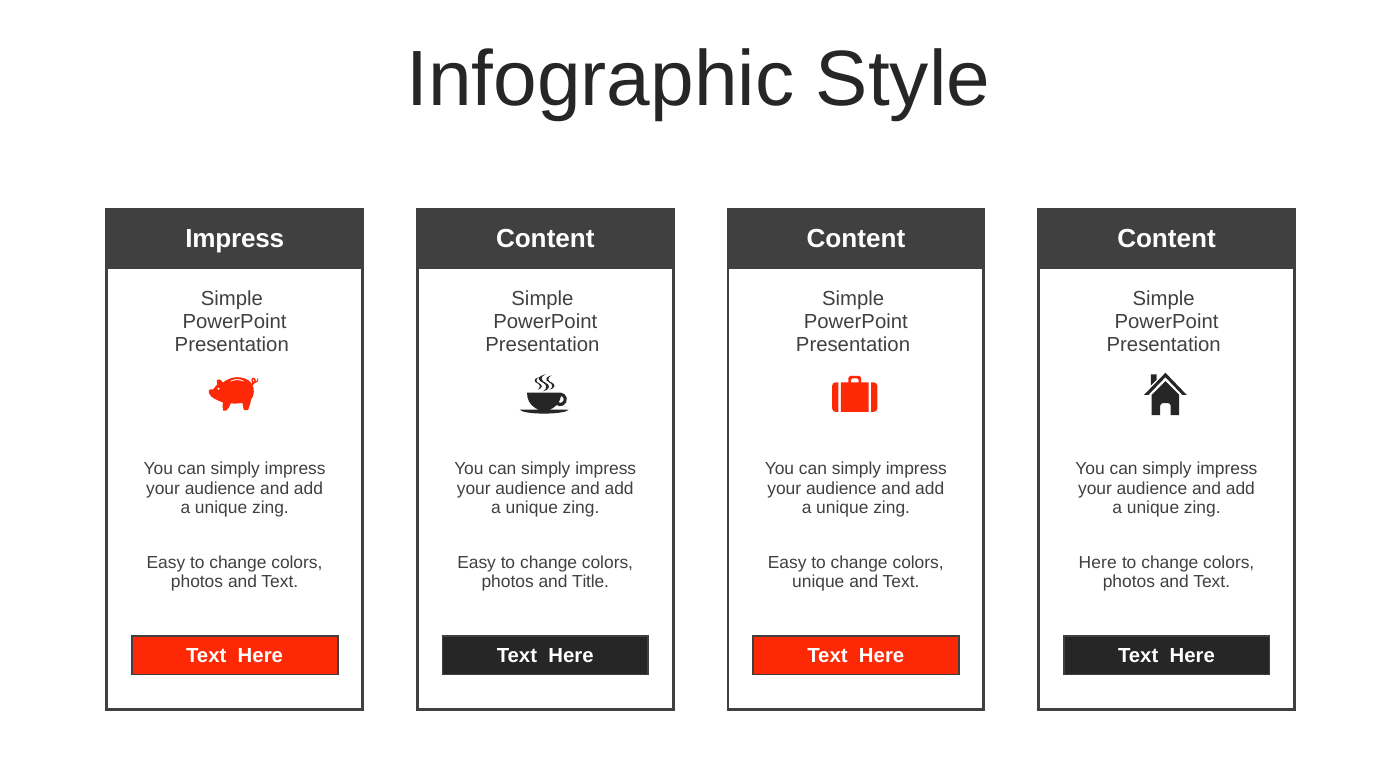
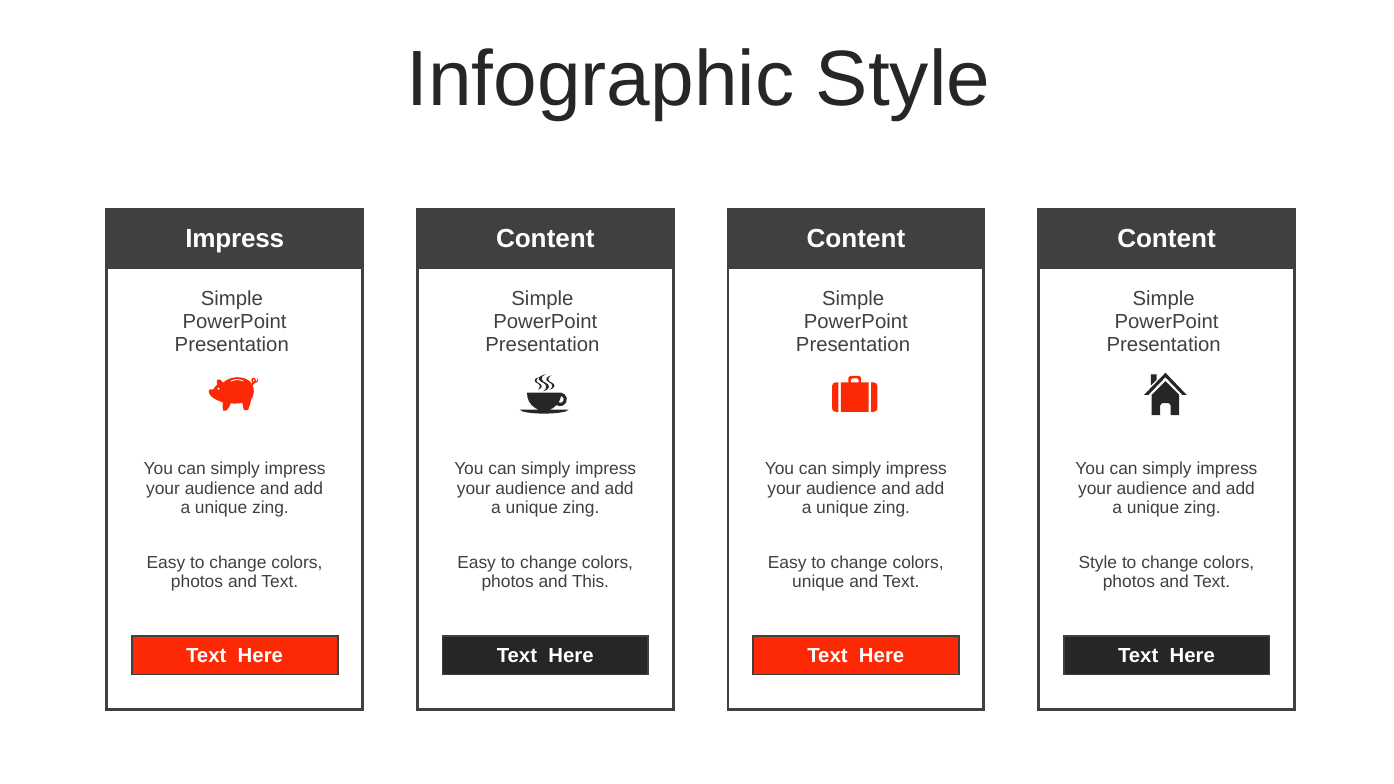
Here: Here -> Style (1098, 563)
Title: Title -> This (591, 582)
